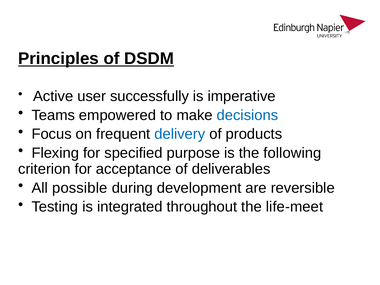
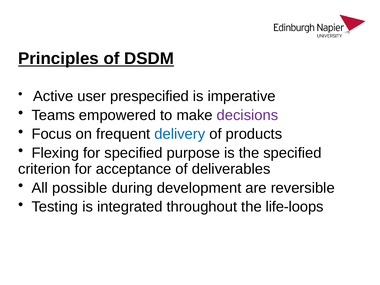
successfully: successfully -> prespecified (150, 96)
decisions colour: blue -> purple (247, 115)
the following: following -> specified (292, 153)
life-meet: life-meet -> life-loops (295, 207)
